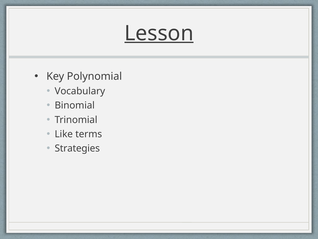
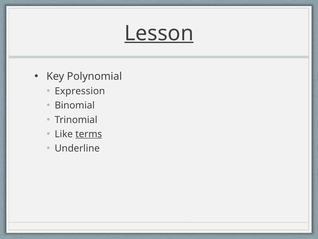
Vocabulary: Vocabulary -> Expression (80, 91)
terms underline: none -> present (89, 134)
Strategies: Strategies -> Underline (77, 148)
